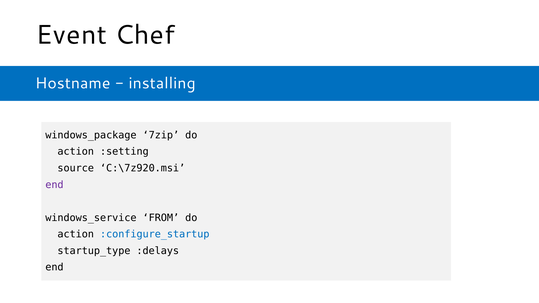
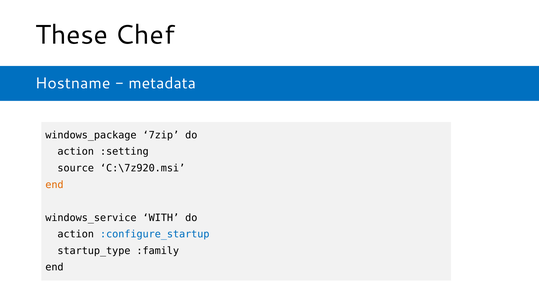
Event: Event -> These (72, 35)
installing: installing -> metadata (162, 83)
end colour: purple -> orange (54, 185)
FROM: FROM -> WITH (161, 218)
:delays: :delays -> :family (158, 251)
